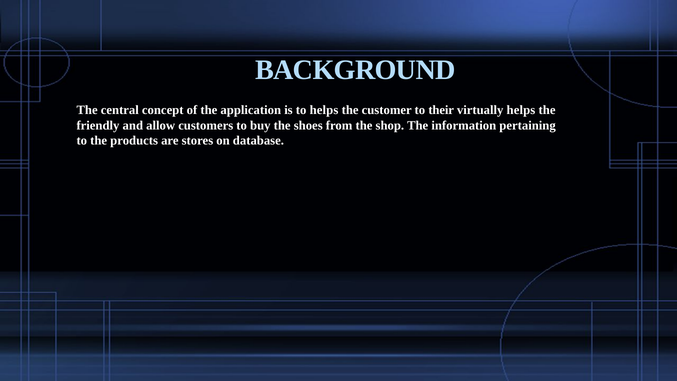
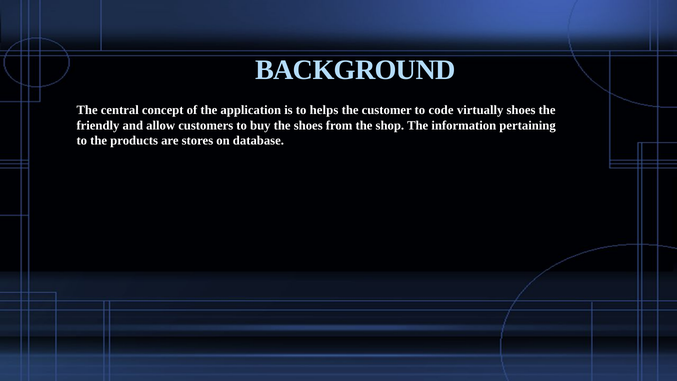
their: their -> code (441, 110)
virtually helps: helps -> shoes (521, 110)
